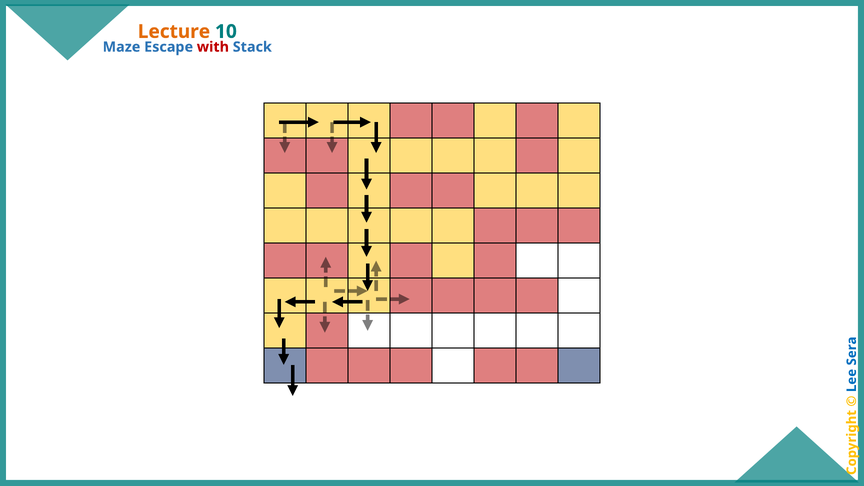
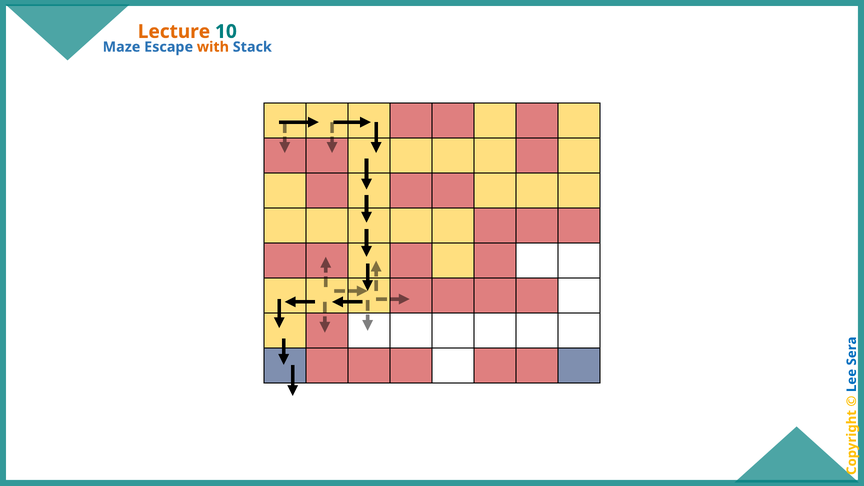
with colour: red -> orange (213, 47)
